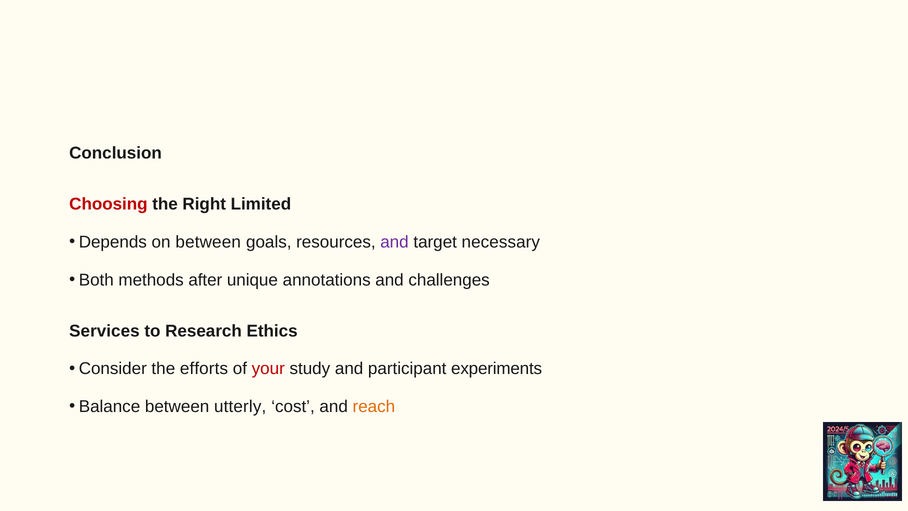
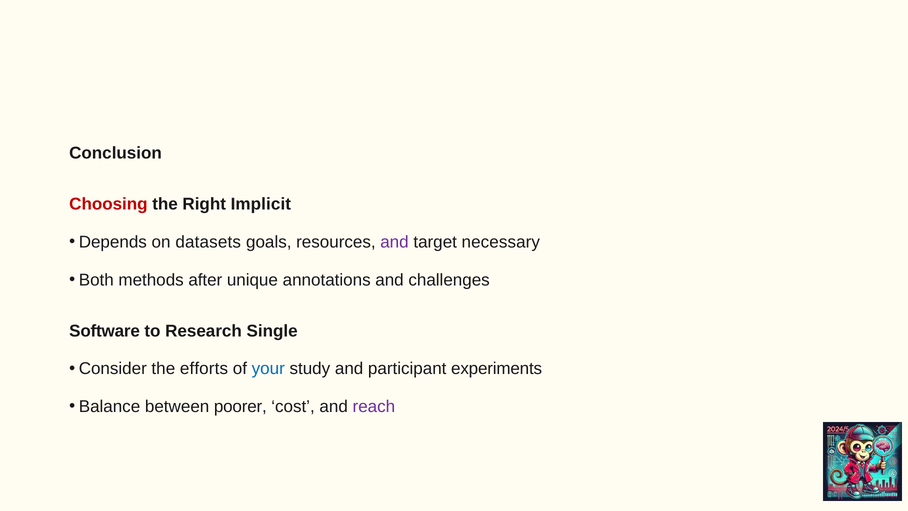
Limited: Limited -> Implicit (261, 204)
on between: between -> datasets (208, 242)
Services: Services -> Software (105, 331)
Ethics: Ethics -> Single (272, 331)
your colour: red -> blue (268, 369)
utterly: utterly -> poorer (240, 407)
reach colour: orange -> purple (374, 407)
